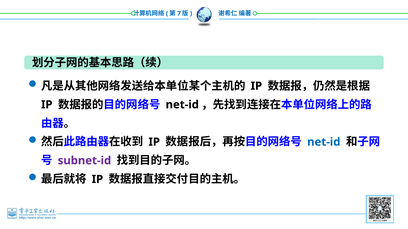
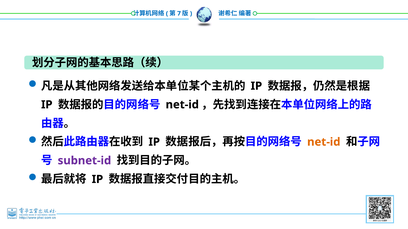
net-id colour: blue -> orange (324, 142)
